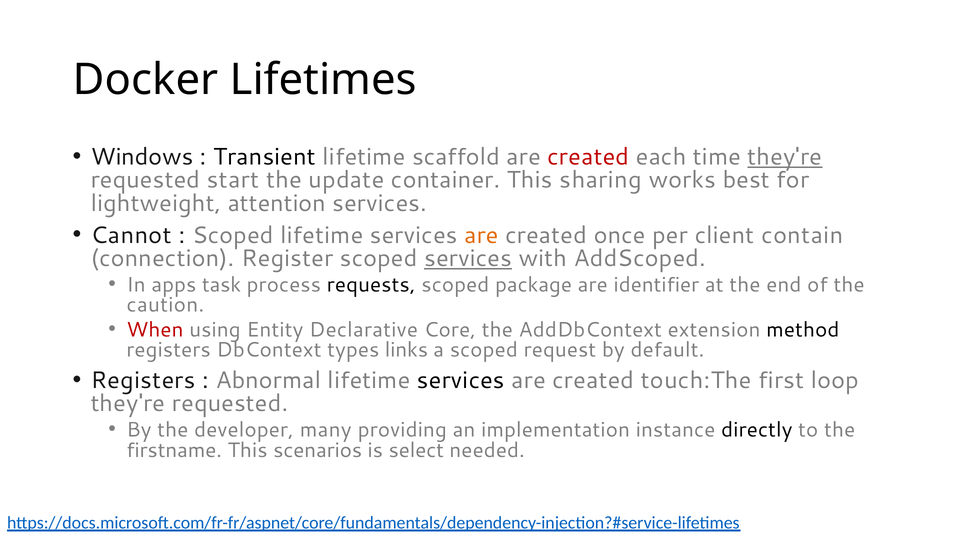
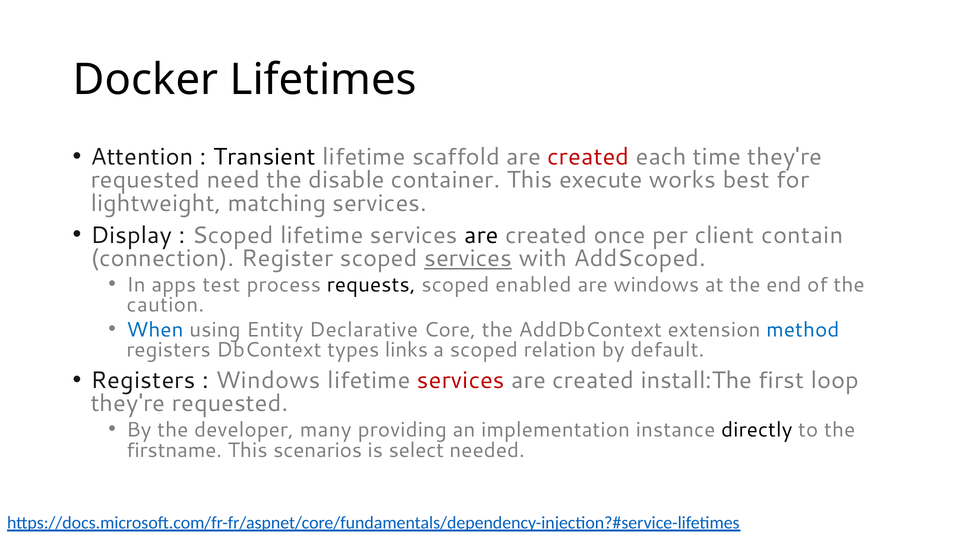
Windows: Windows -> Attention (142, 157)
they're underline: present -> none (785, 157)
start: start -> need (233, 180)
update: update -> disable (347, 180)
sharing: sharing -> execute (601, 180)
attention: attention -> matching (277, 203)
Cannot: Cannot -> Display (131, 235)
are colour: orange -> black (481, 235)
task: task -> test (221, 285)
package: package -> enabled (533, 285)
are identifier: identifier -> windows (656, 285)
When colour: red -> blue (155, 330)
method colour: black -> blue (803, 330)
request: request -> relation (560, 350)
Abnormal: Abnormal -> Windows (268, 380)
services colour: black -> red (461, 380)
touch:The: touch:The -> install:The (696, 380)
